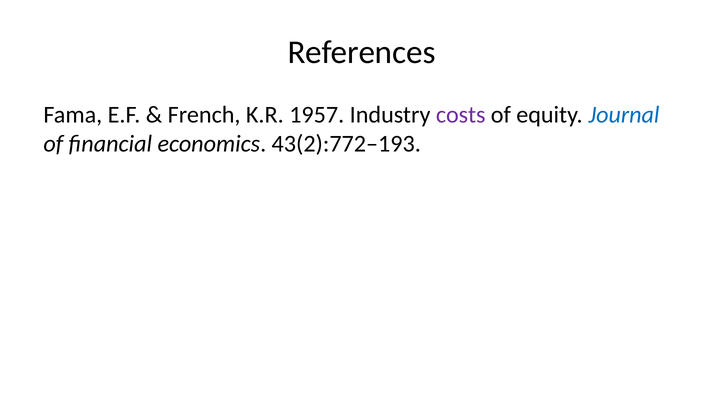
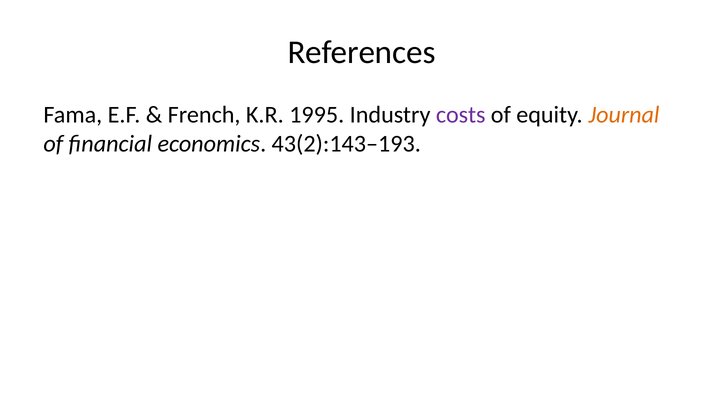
1957: 1957 -> 1995 (317, 115)
Journal colour: blue -> orange (624, 115)
43(2):772–193: 43(2):772–193 -> 43(2):143–193 (346, 144)
